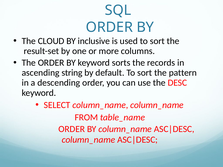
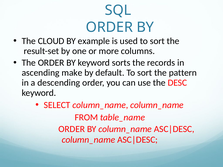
inclusive: inclusive -> example (94, 41)
string: string -> make (72, 73)
